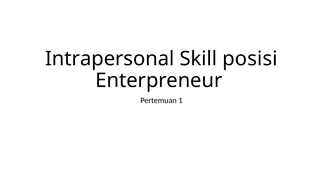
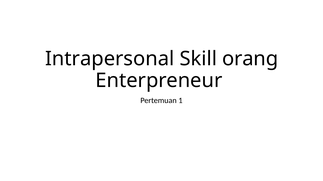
posisi: posisi -> orang (250, 59)
